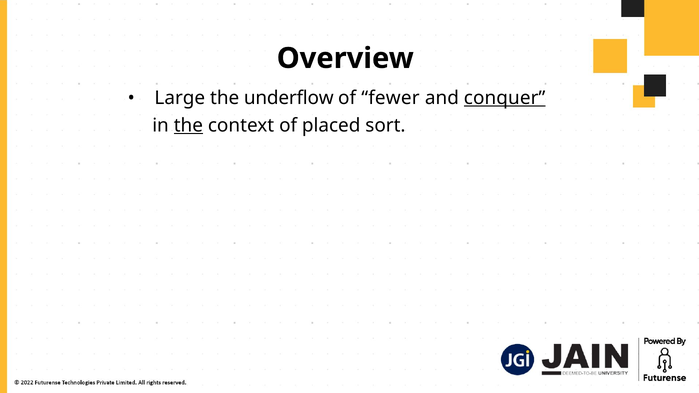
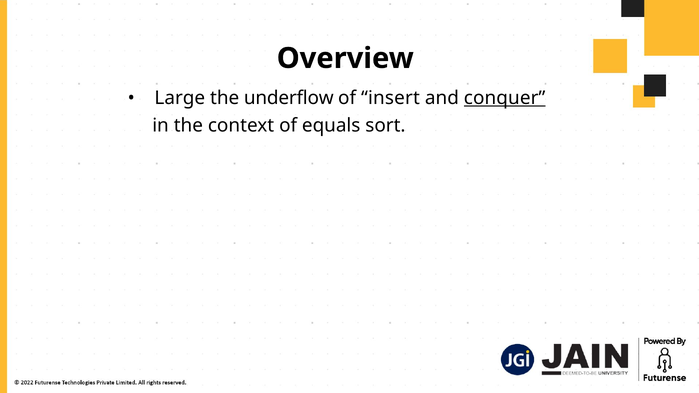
fewer: fewer -> insert (390, 98)
the underline: present -> none (188, 126)
placed: placed -> equals (331, 126)
